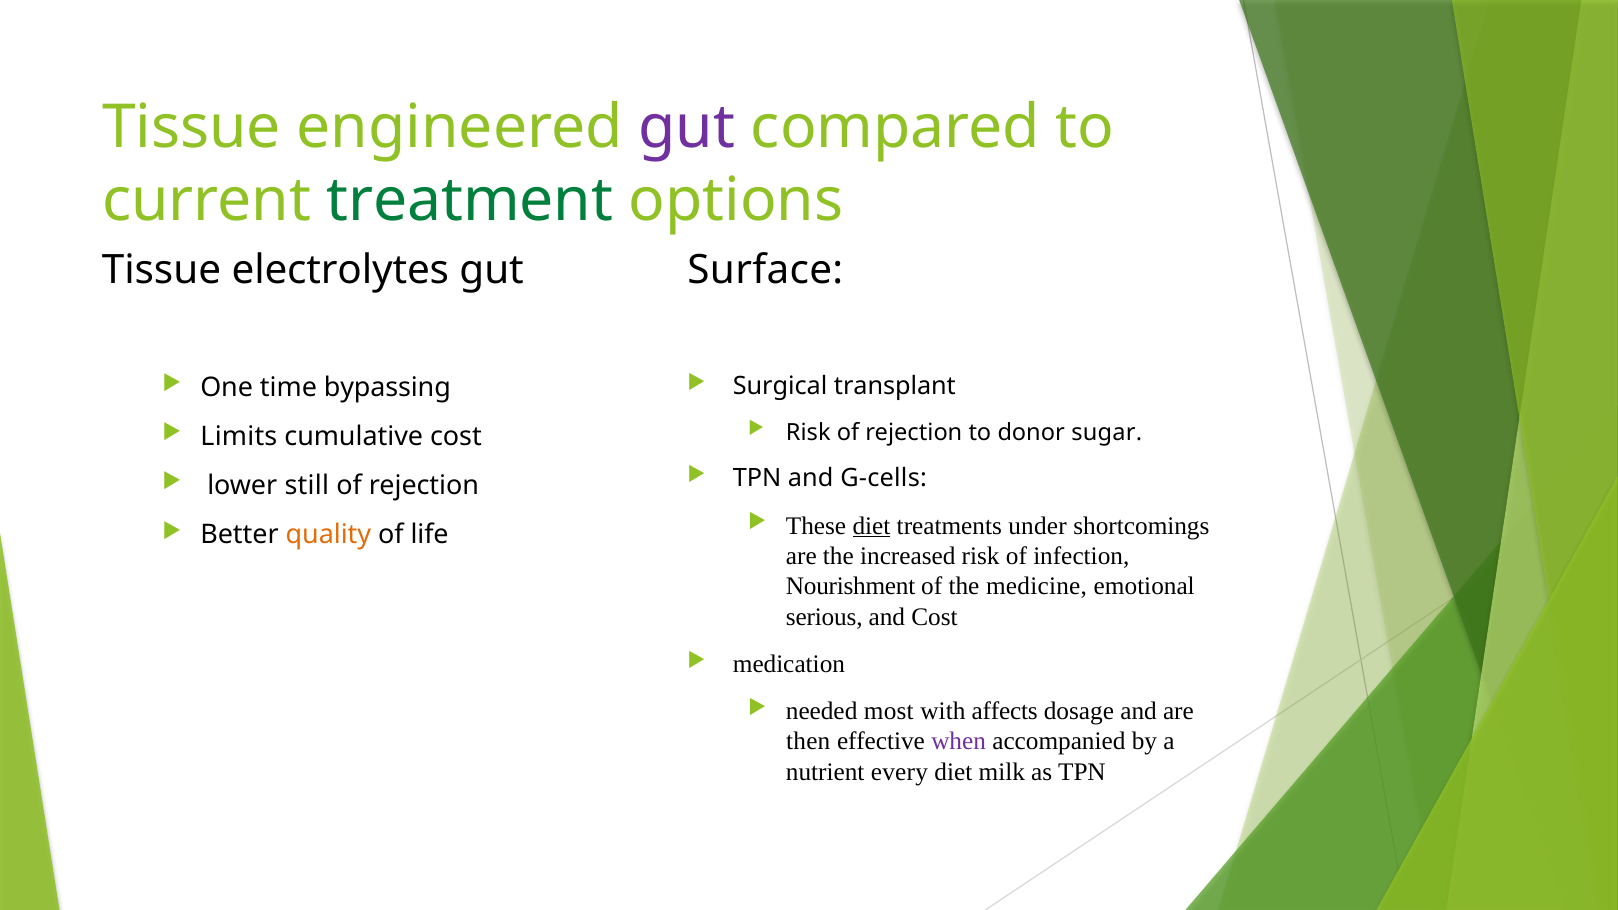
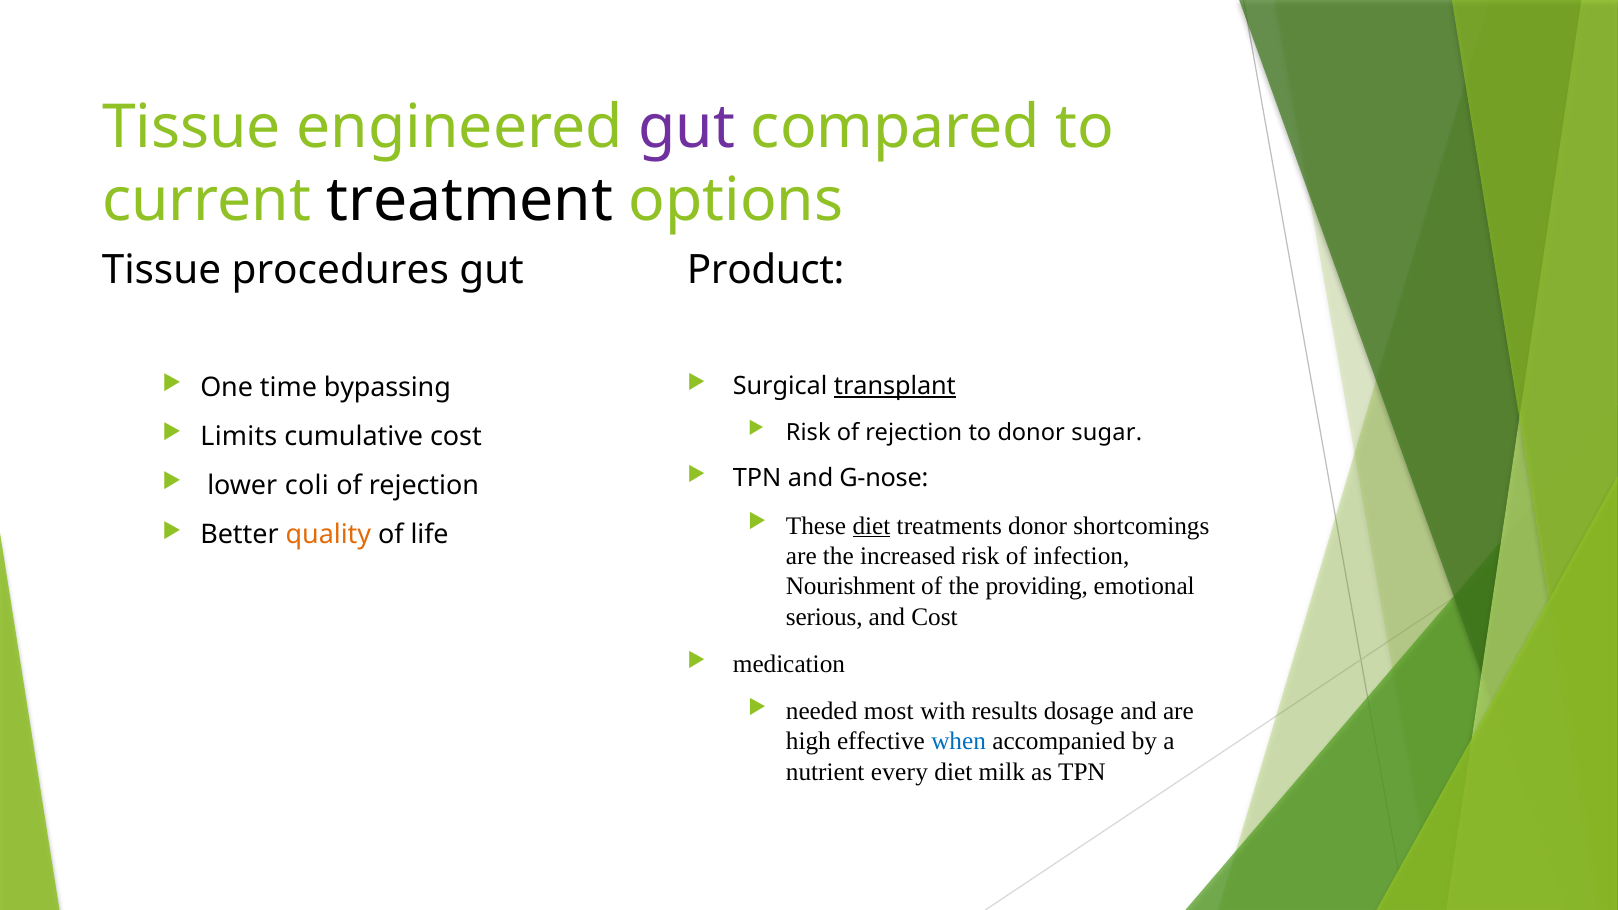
treatment colour: green -> black (470, 200)
electrolytes: electrolytes -> procedures (340, 270)
Surface: Surface -> Product (766, 270)
transplant underline: none -> present (895, 386)
G-cells: G-cells -> G-nose (884, 479)
still: still -> coli (307, 486)
treatments under: under -> donor (1038, 526)
medicine: medicine -> providing (1037, 587)
affects: affects -> results (1005, 711)
then: then -> high (808, 742)
when colour: purple -> blue (959, 742)
